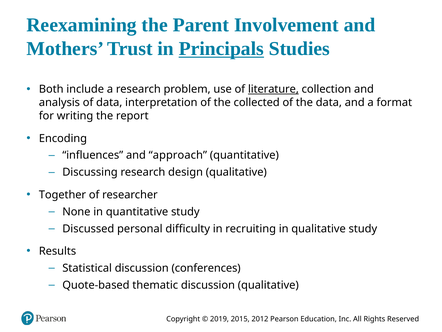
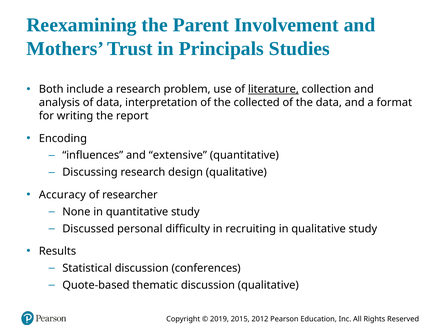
Principals underline: present -> none (221, 49)
approach: approach -> extensive (178, 155)
Together: Together -> Accuracy (62, 195)
